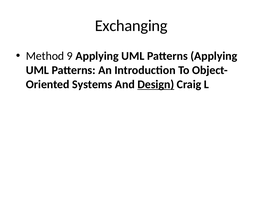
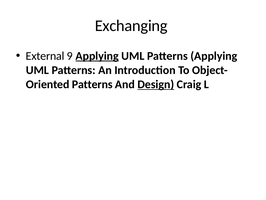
Method: Method -> External (45, 56)
Applying underline: none -> present (97, 56)
Systems: Systems -> Patterns (92, 84)
